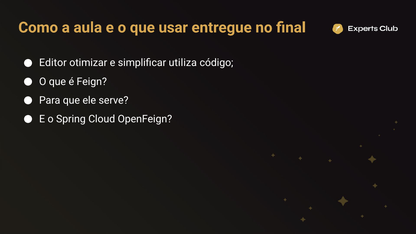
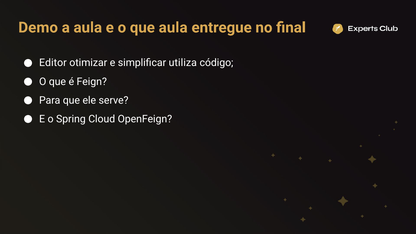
Como: Como -> Demo (38, 28)
que usar: usar -> aula (173, 28)
